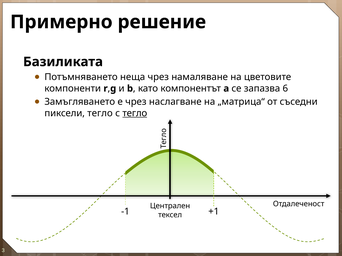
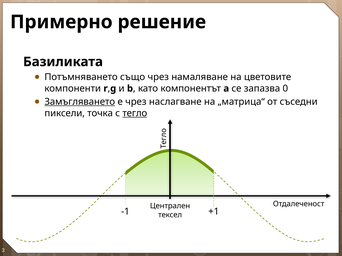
неща: неща -> също (133, 77)
6: 6 -> 0 (285, 89)
Замъгляването underline: none -> present (80, 102)
пиксели тегло: тегло -> точка (100, 113)
